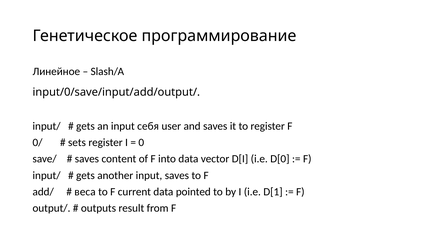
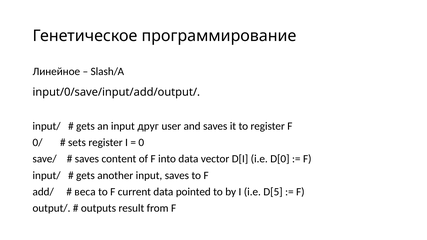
себя: себя -> друг (148, 126)
D[1: D[1 -> D[5 (273, 192)
